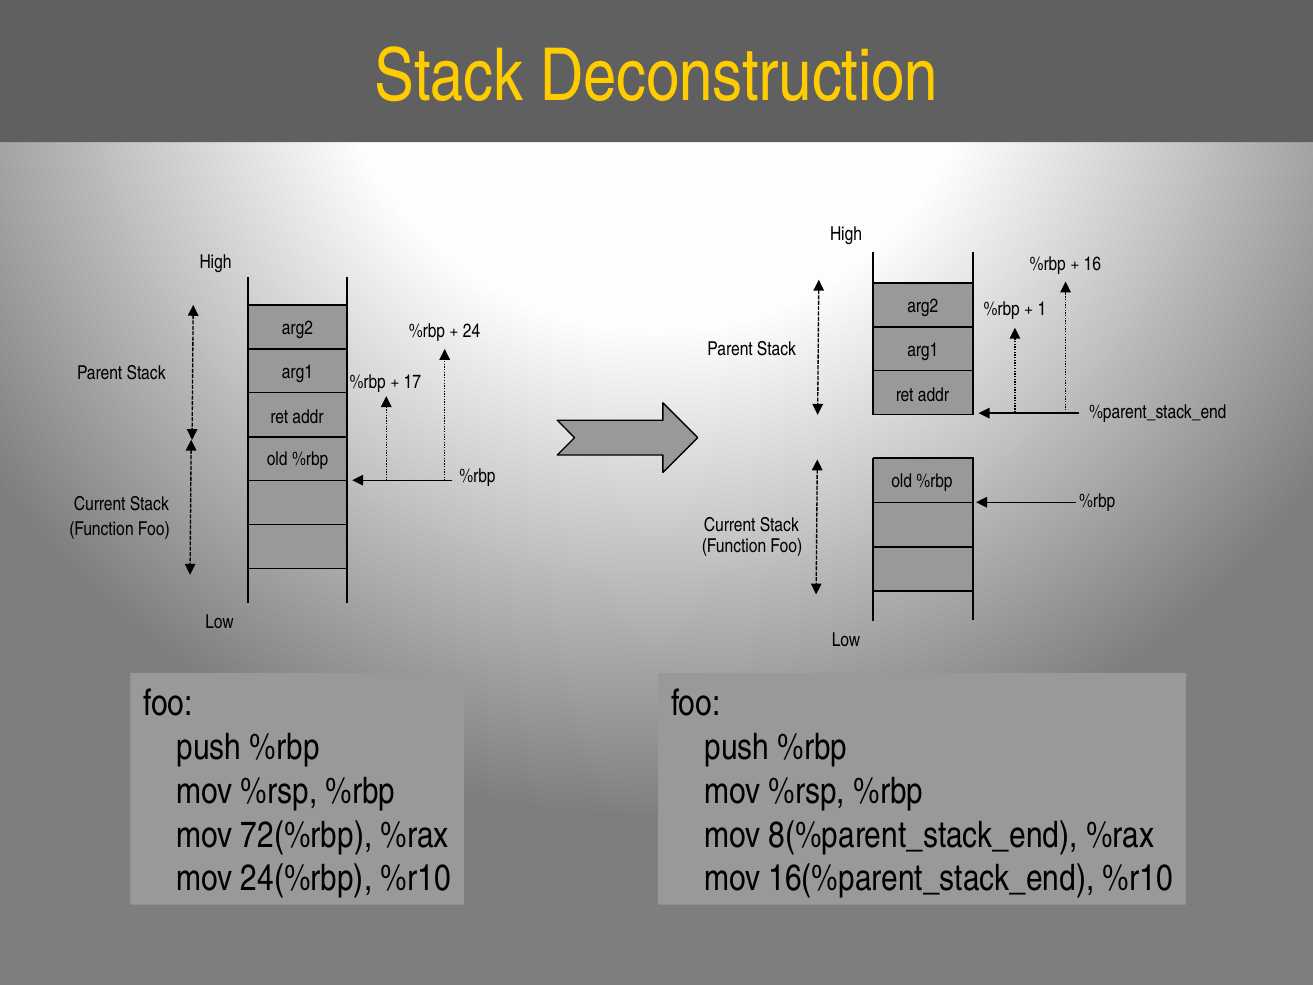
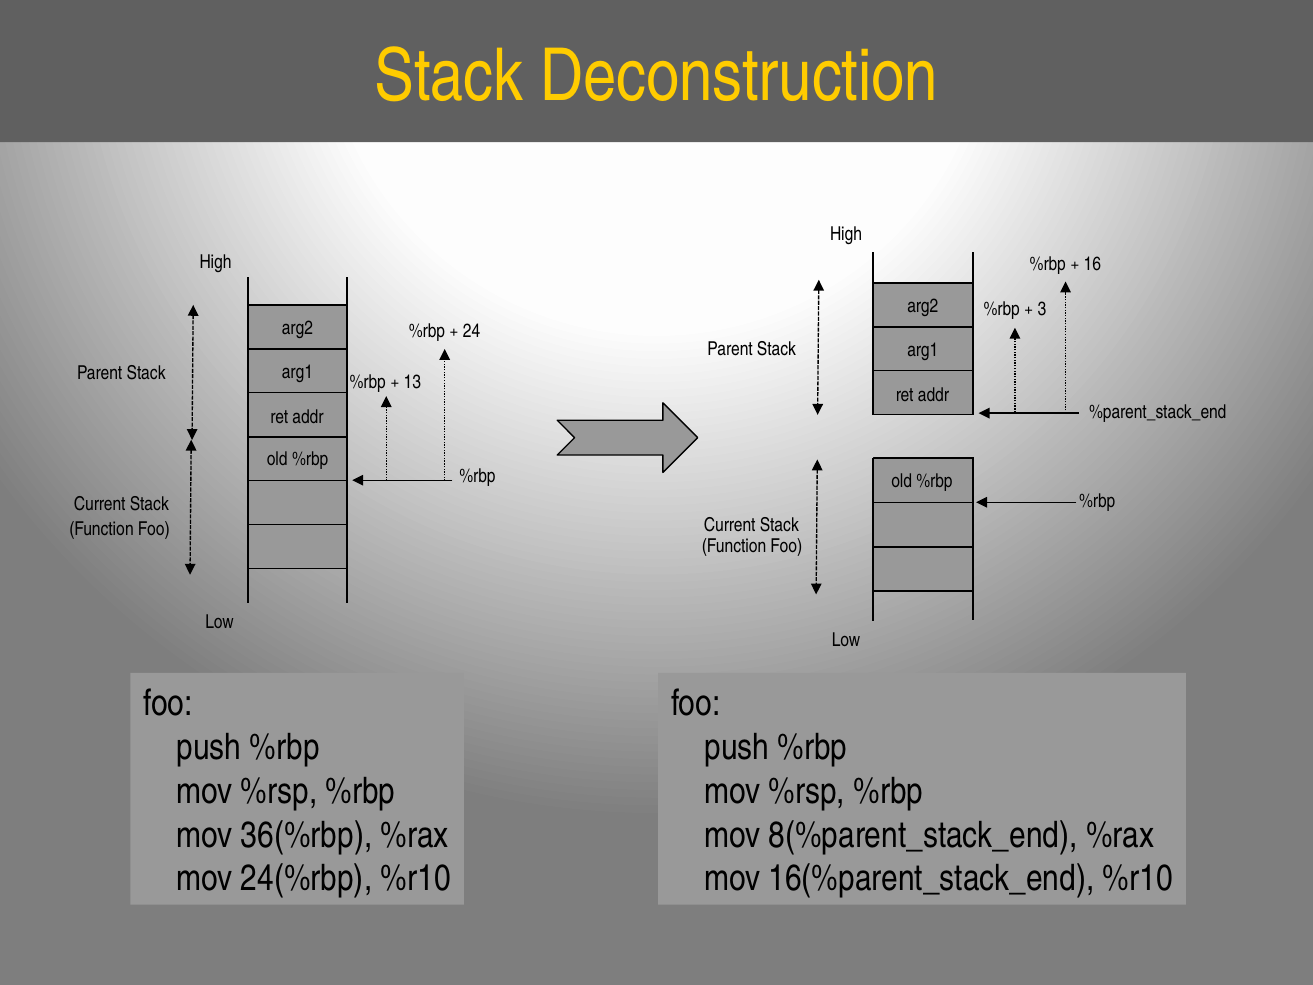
1: 1 -> 3 (1042, 310)
17: 17 -> 13 (412, 382)
72(%rbp: 72(%rbp -> 36(%rbp (307, 835)
